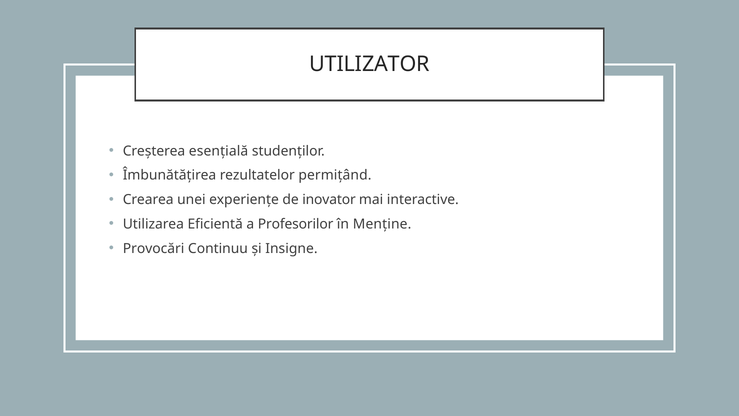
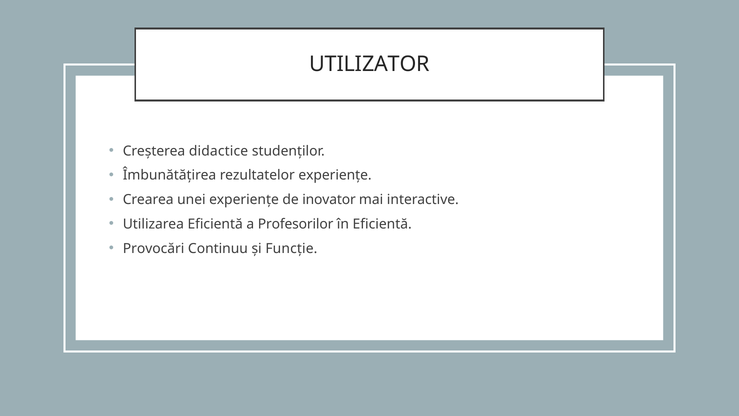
esențială: esențială -> didactice (219, 151)
rezultatelor permițând: permițând -> experiențe (335, 175)
în Menține: Menține -> Eficientă (382, 224)
Insigne: Insigne -> Funcție (291, 248)
